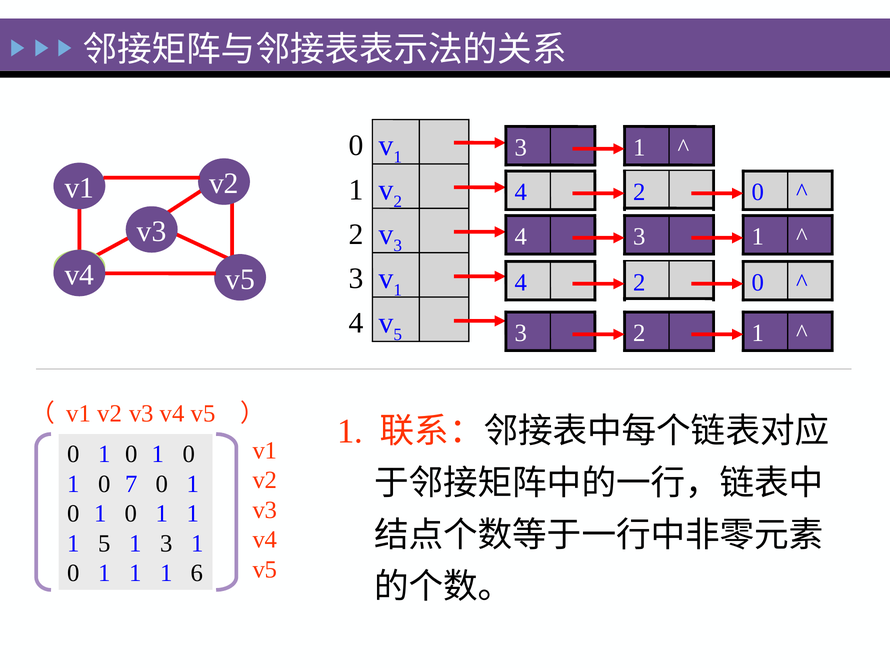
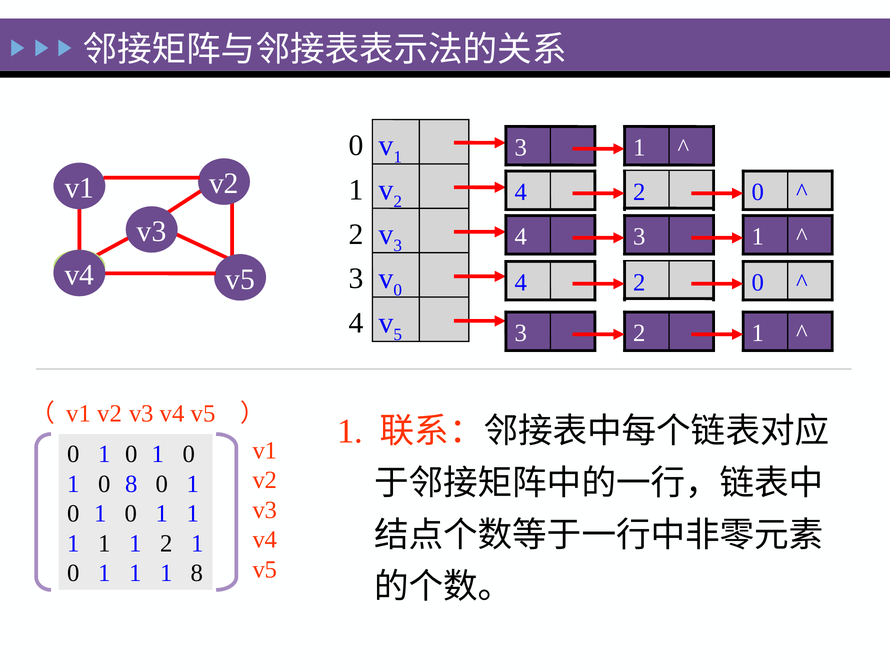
1: 1 -> 0 (398, 290)
0 7: 7 -> 8 (131, 484)
5: 5 -> 1 (104, 543)
3: 3 -> 2 (166, 543)
1 6: 6 -> 8 (197, 573)
